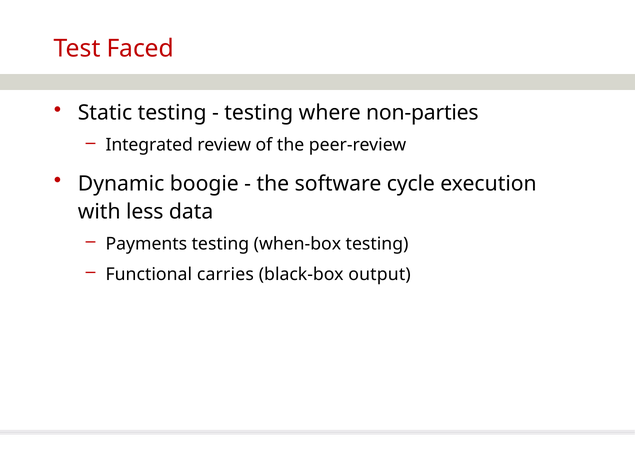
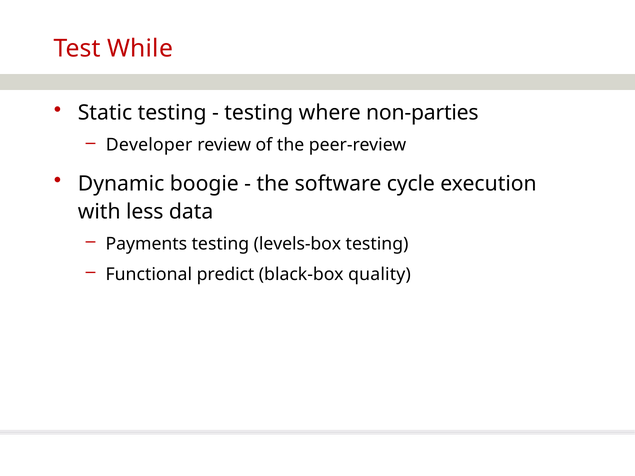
Faced: Faced -> While (140, 48)
Integrated: Integrated -> Developer (149, 145)
when-box: when-box -> levels-box (297, 244)
carries: carries -> predict (226, 274)
output: output -> quality (380, 274)
